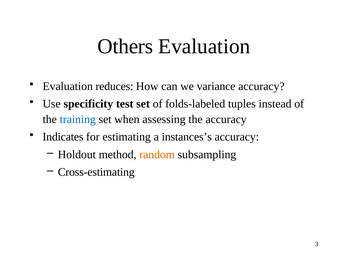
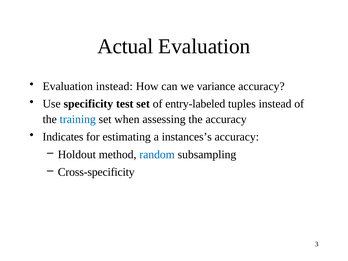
Others: Others -> Actual (125, 46)
Evaluation reduces: reduces -> instead (114, 86)
folds-labeled: folds-labeled -> entry-labeled (195, 104)
random colour: orange -> blue (157, 154)
Cross-estimating: Cross-estimating -> Cross-specificity (96, 172)
